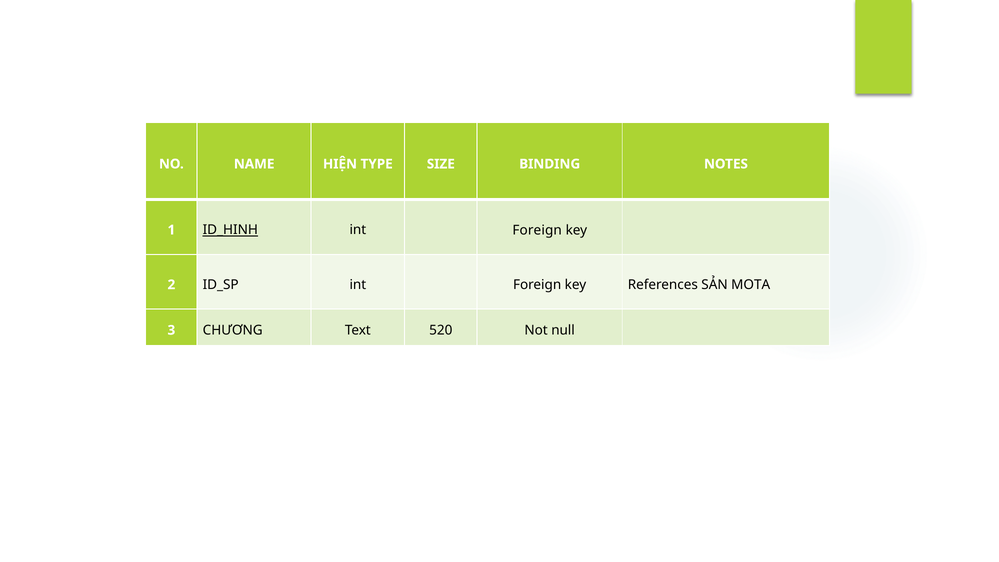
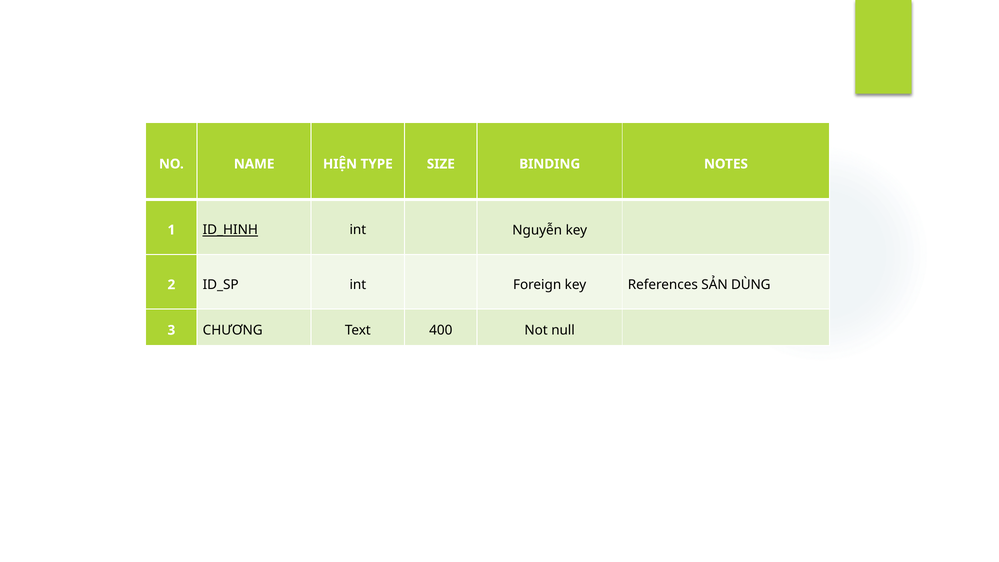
Foreign: Foreign -> Nguyễn (537, 230)
MOTA: MOTA -> DÙNG (751, 285)
520: 520 -> 400 (441, 330)
